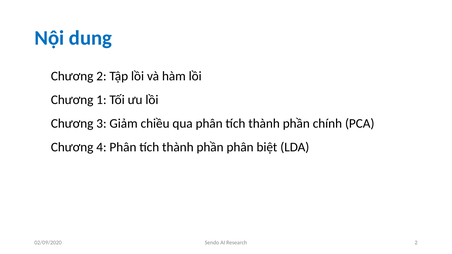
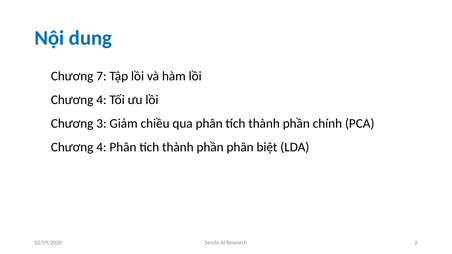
2: 2 -> 7 (101, 76)
1: 1 -> 4 (101, 100)
